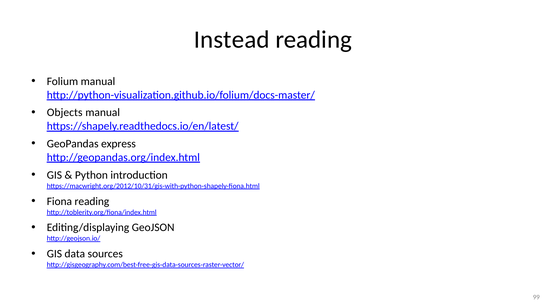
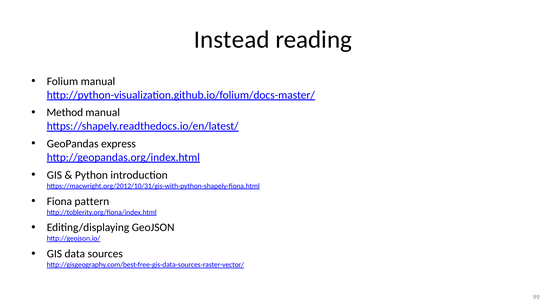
Objects: Objects -> Method (65, 113)
Fiona reading: reading -> pattern (92, 201)
